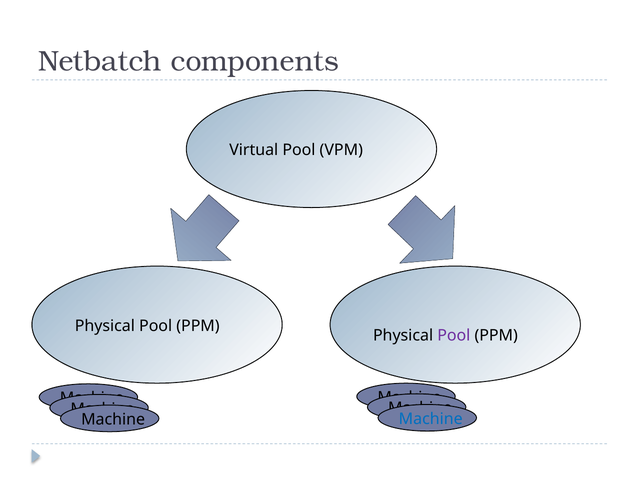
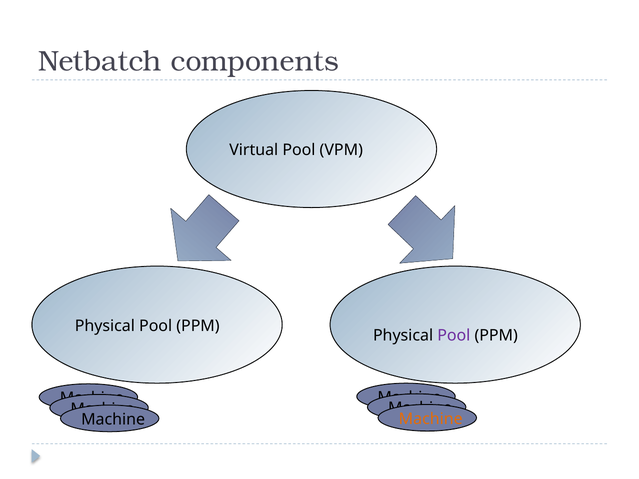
Machine colour: blue -> orange (431, 419)
